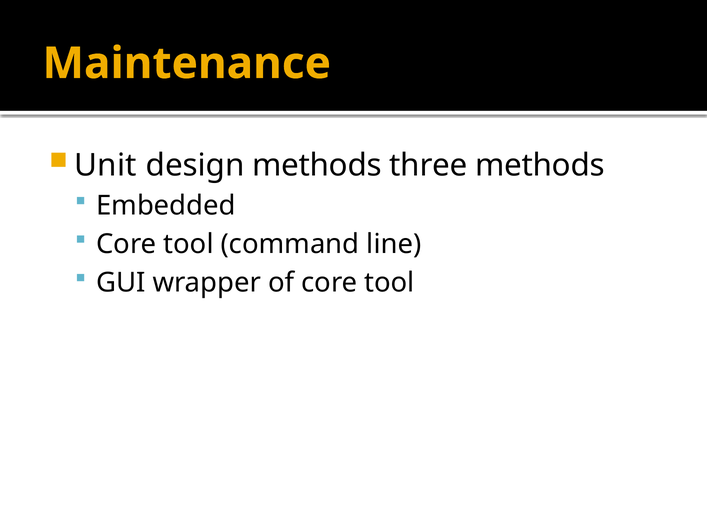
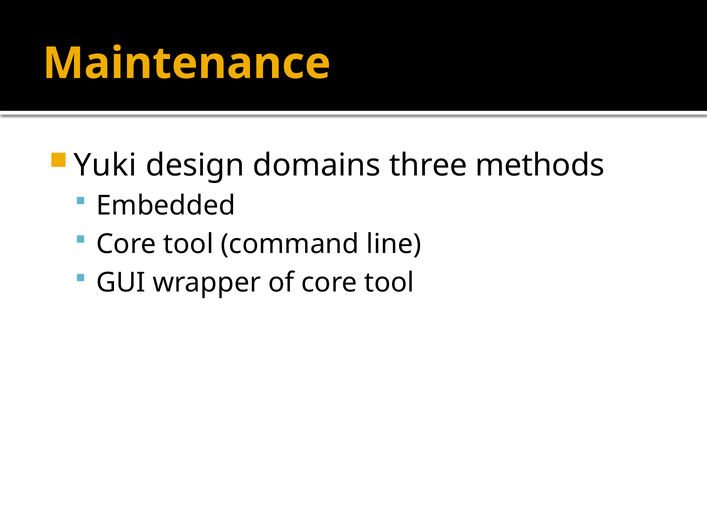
Unit: Unit -> Yuki (105, 165)
design methods: methods -> domains (317, 165)
